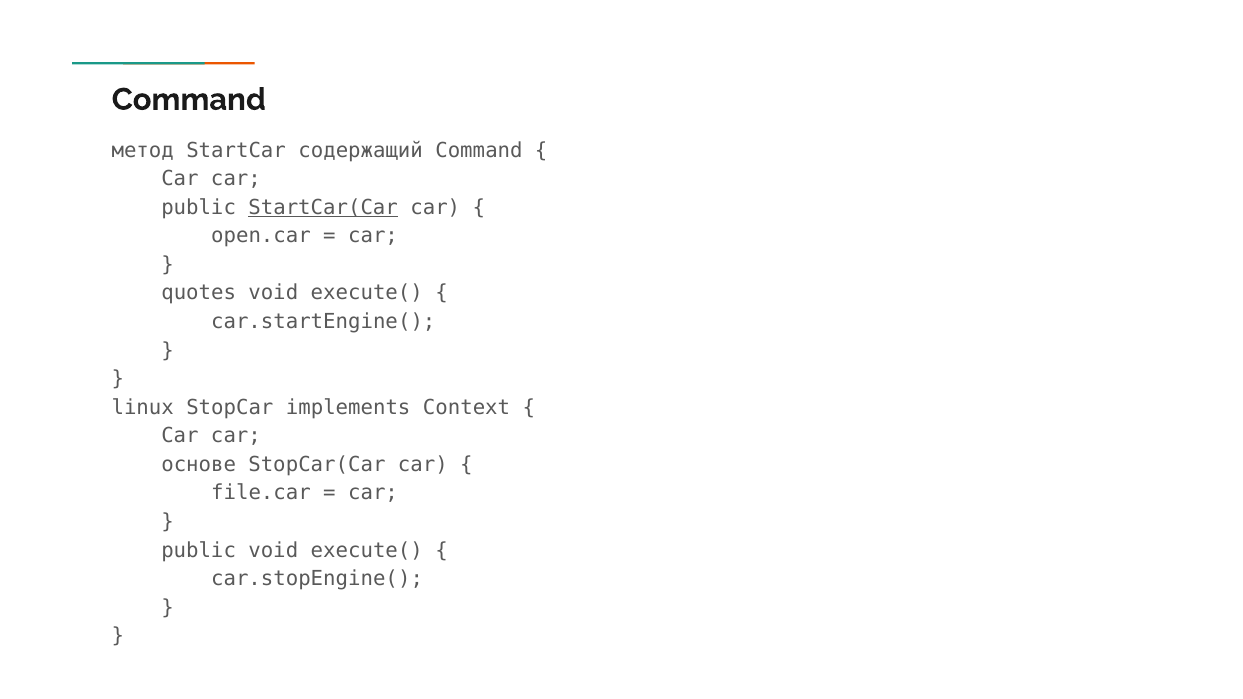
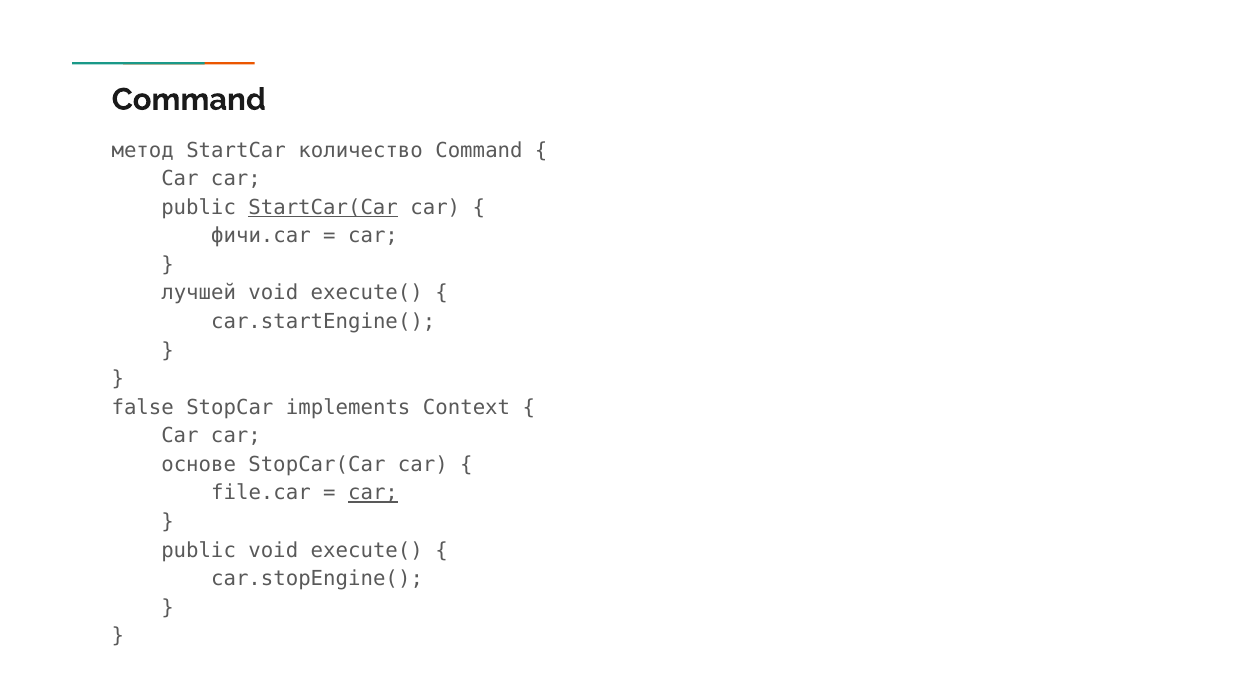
содержащий: содержащий -> количество (361, 150)
open.car: open.car -> фичи.car (261, 236)
quotes: quotes -> лучшей (199, 293)
linux: linux -> false (143, 408)
car underline: none -> present (373, 493)
